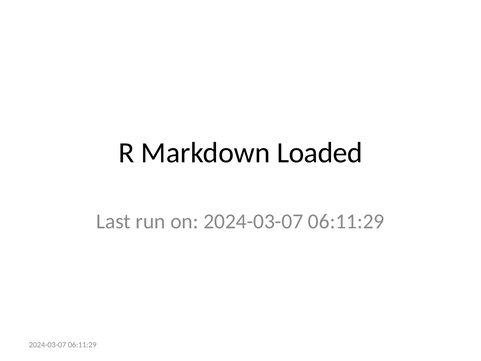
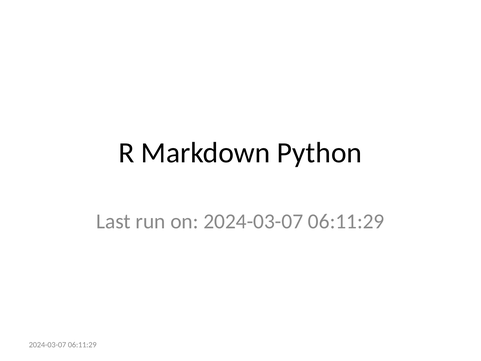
Loaded: Loaded -> Python (319, 153)
